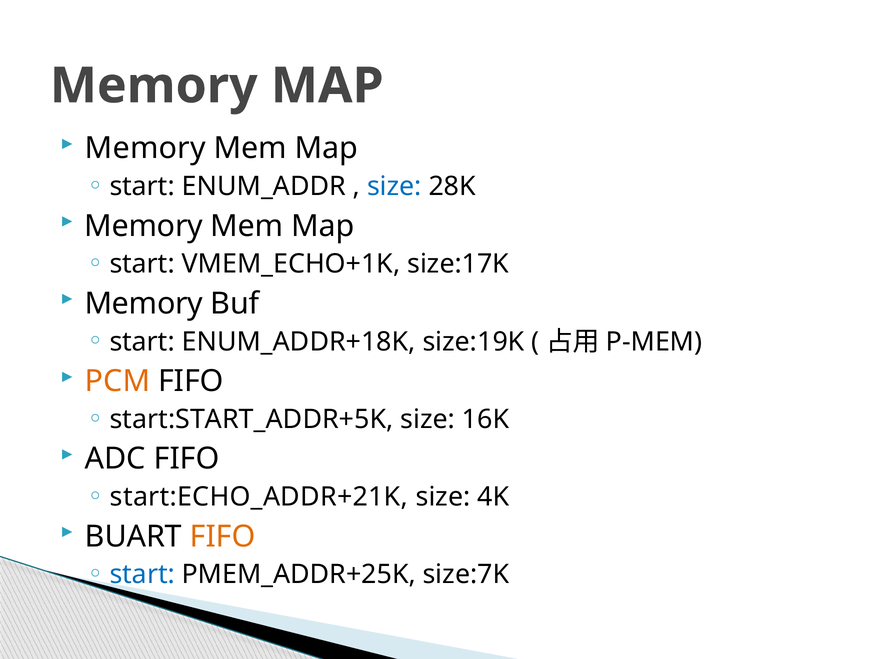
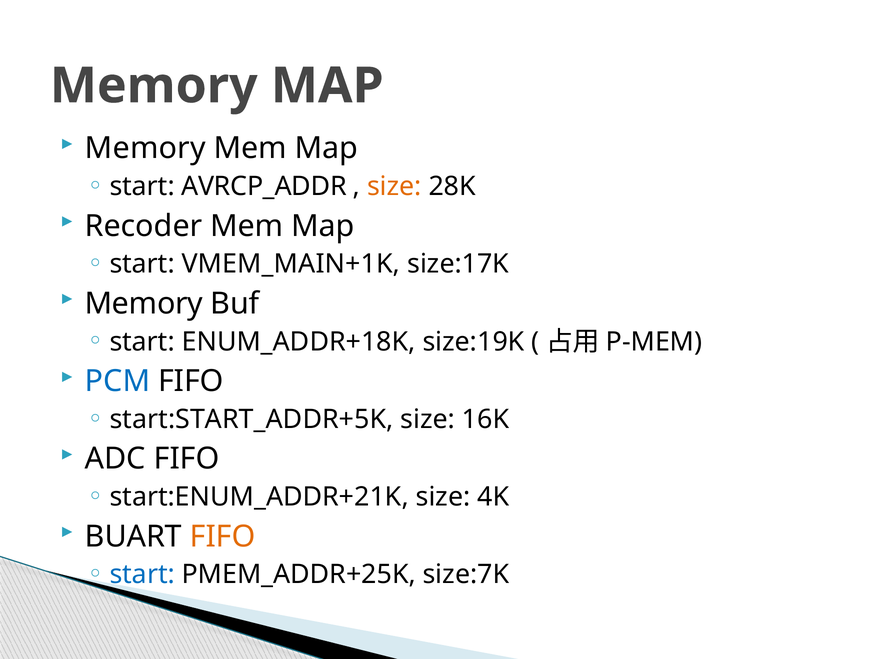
ENUM_ADDR: ENUM_ADDR -> AVRCP_ADDR (264, 186)
size colour: blue -> orange (394, 186)
Memory: Memory -> Recoder (144, 226)
VMEM_ECHO+1K: VMEM_ECHO+1K -> VMEM_MAIN+1K (291, 264)
PCM colour: orange -> blue (118, 381)
start:ECHO_ADDR+21K: start:ECHO_ADDR+21K -> start:ENUM_ADDR+21K (259, 497)
